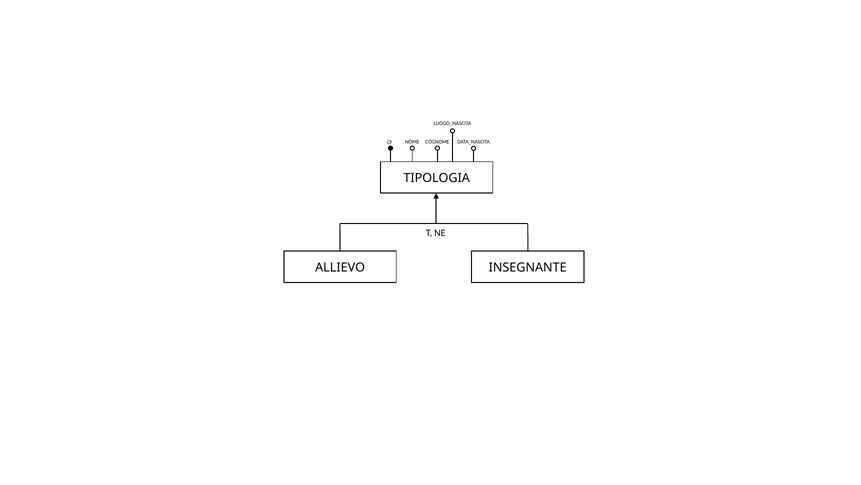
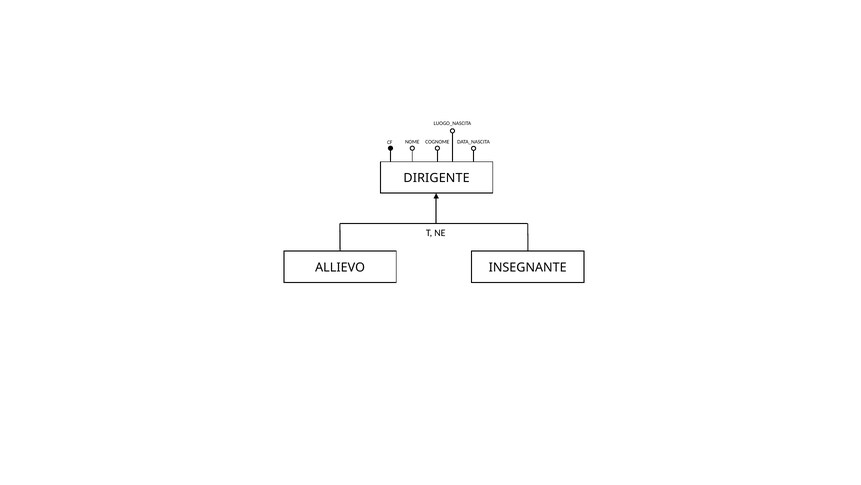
TIPOLOGIA: TIPOLOGIA -> DIRIGENTE (437, 178)
